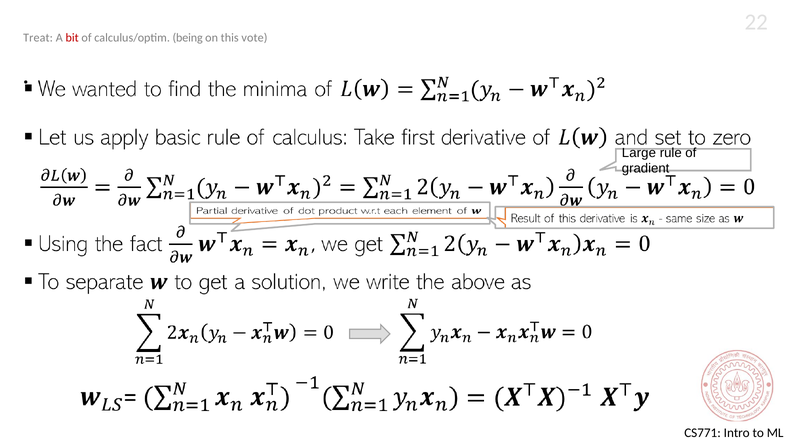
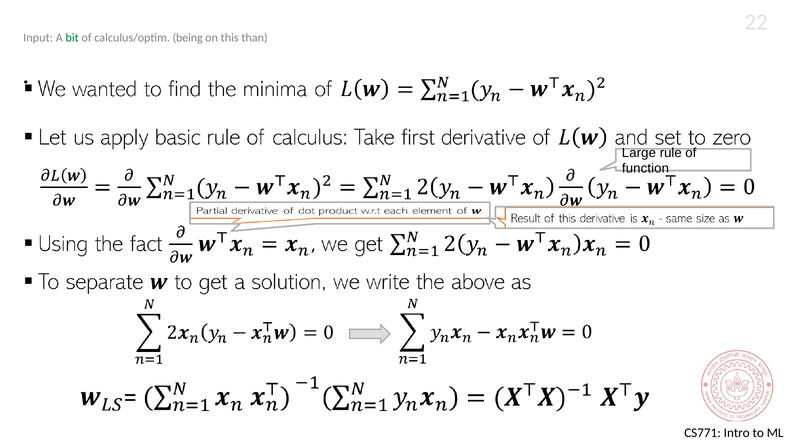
Treat: Treat -> Input (38, 38)
bit colour: red -> green (72, 38)
vote: vote -> than (255, 38)
gradient: gradient -> function (646, 169)
